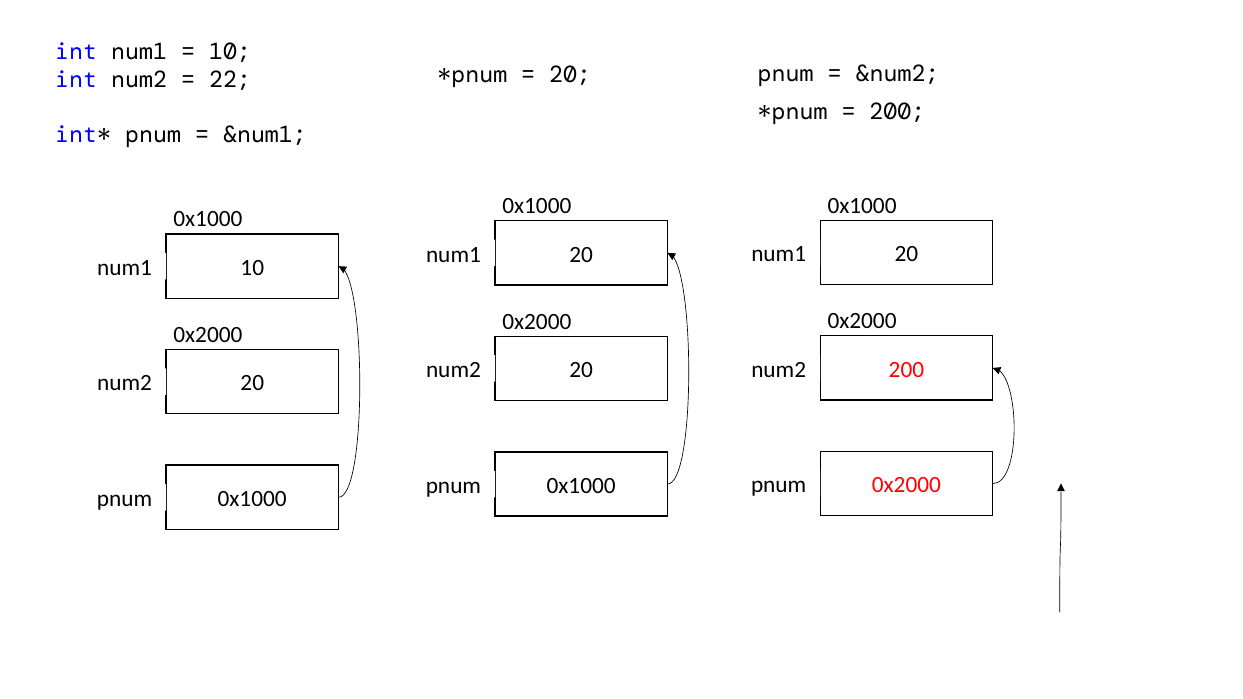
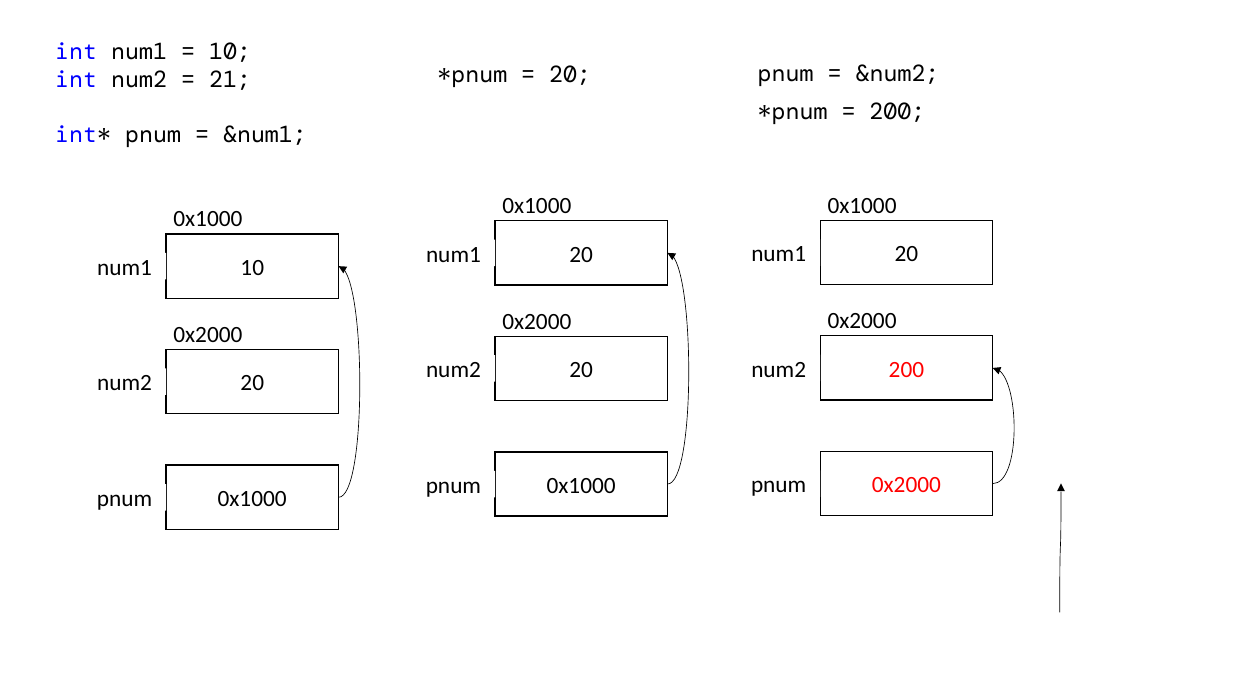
22: 22 -> 21 (230, 79)
